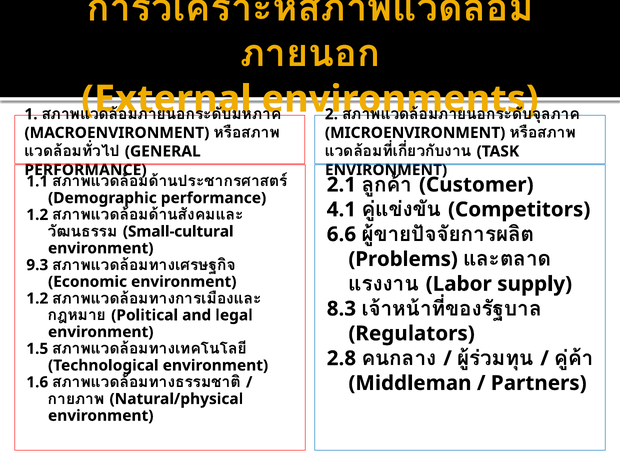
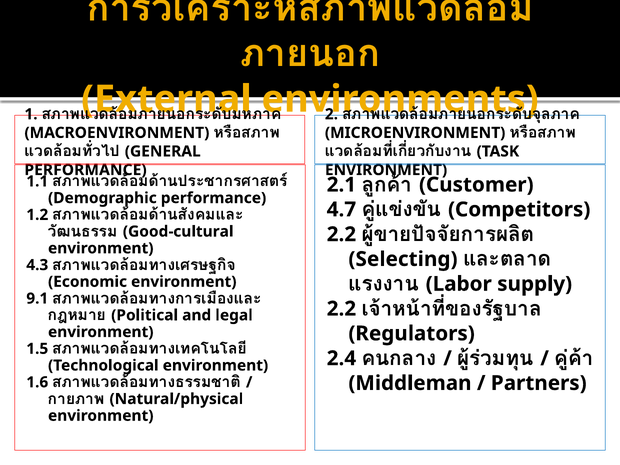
4.1: 4.1 -> 4.7 (341, 210)
Small-cultural: Small-cultural -> Good-cultural (178, 232)
6.6: 6.6 -> 2.2 (341, 234)
Problems: Problems -> Selecting (403, 259)
9.3: 9.3 -> 4.3 (37, 265)
1.2: 1.2 -> 9.1 (37, 298)
8.3: 8.3 -> 2.2 (341, 309)
2.8: 2.8 -> 2.4 (341, 358)
